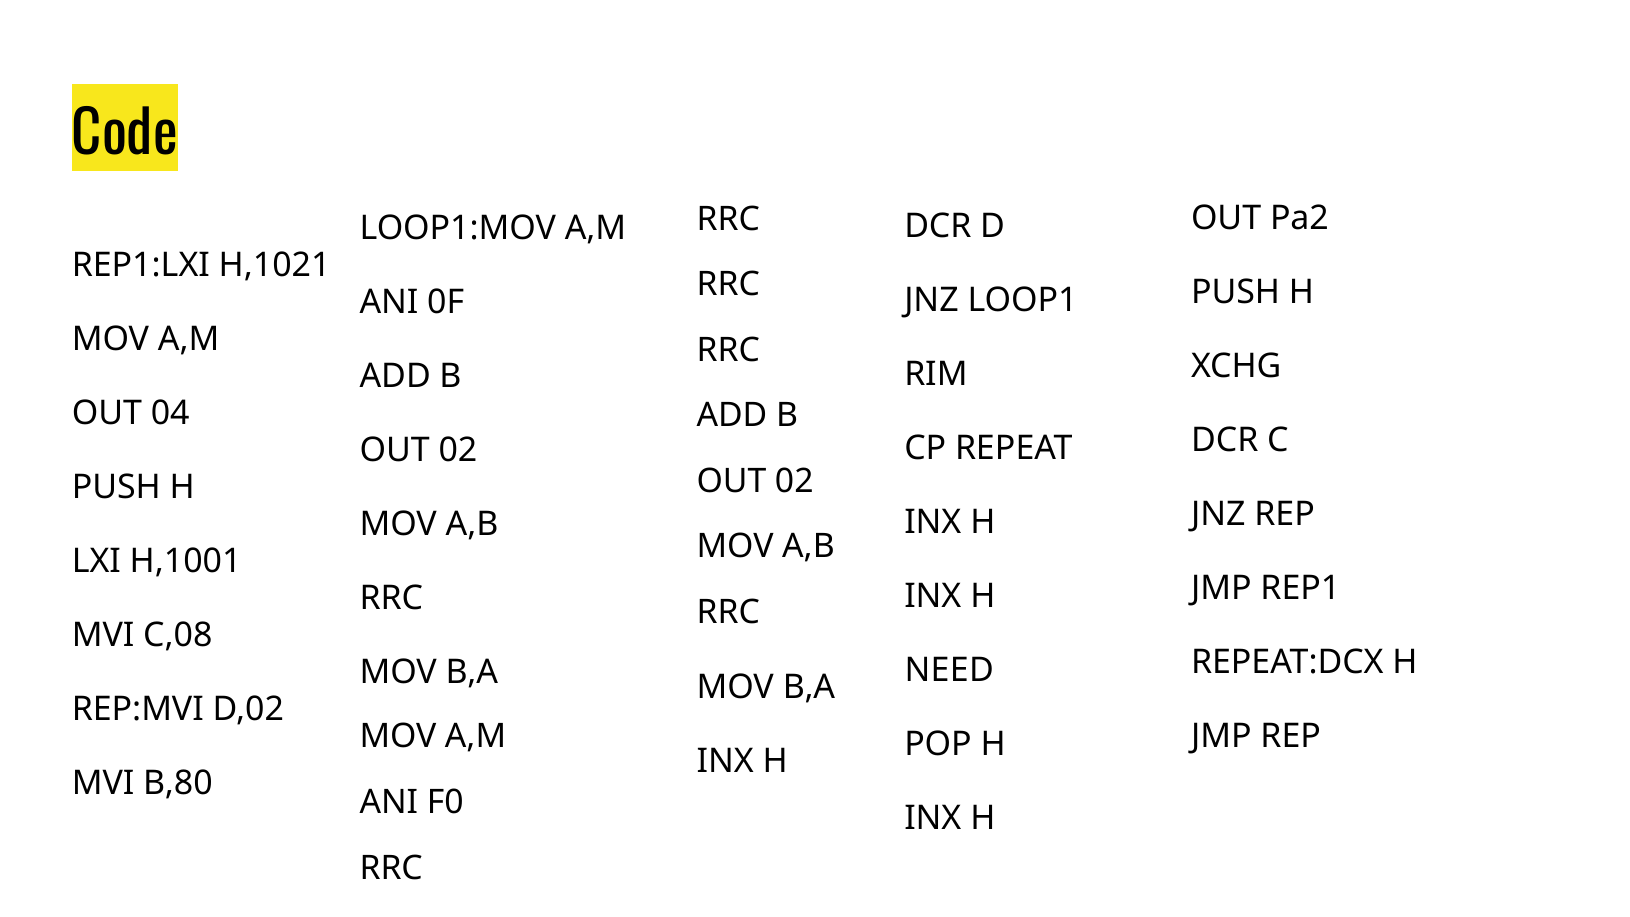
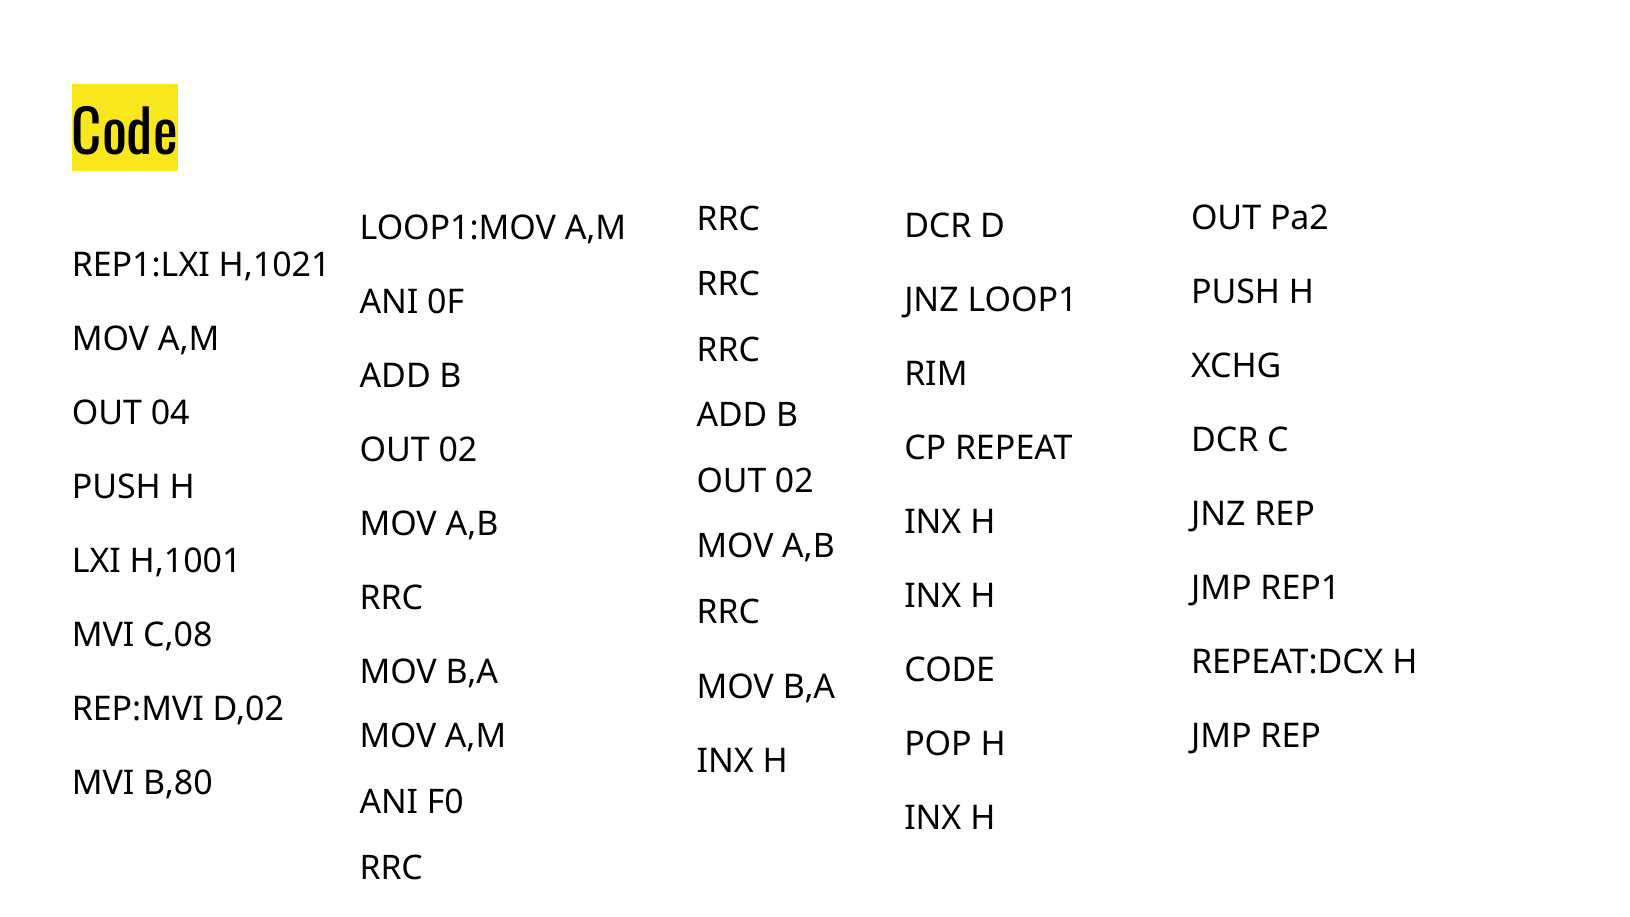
NEED: NEED -> CODE (950, 670)
